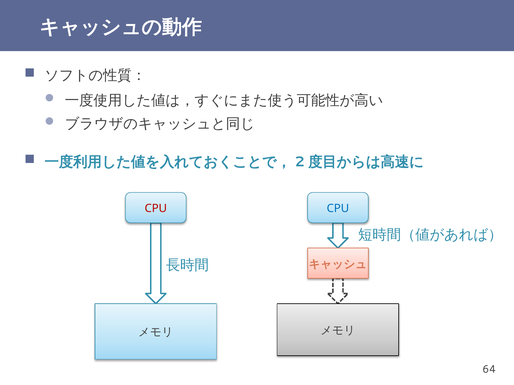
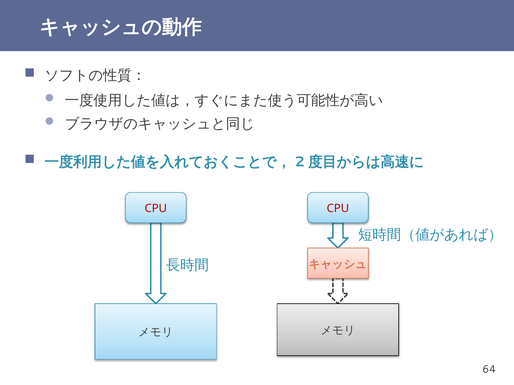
CPU colour: blue -> red (338, 209)
